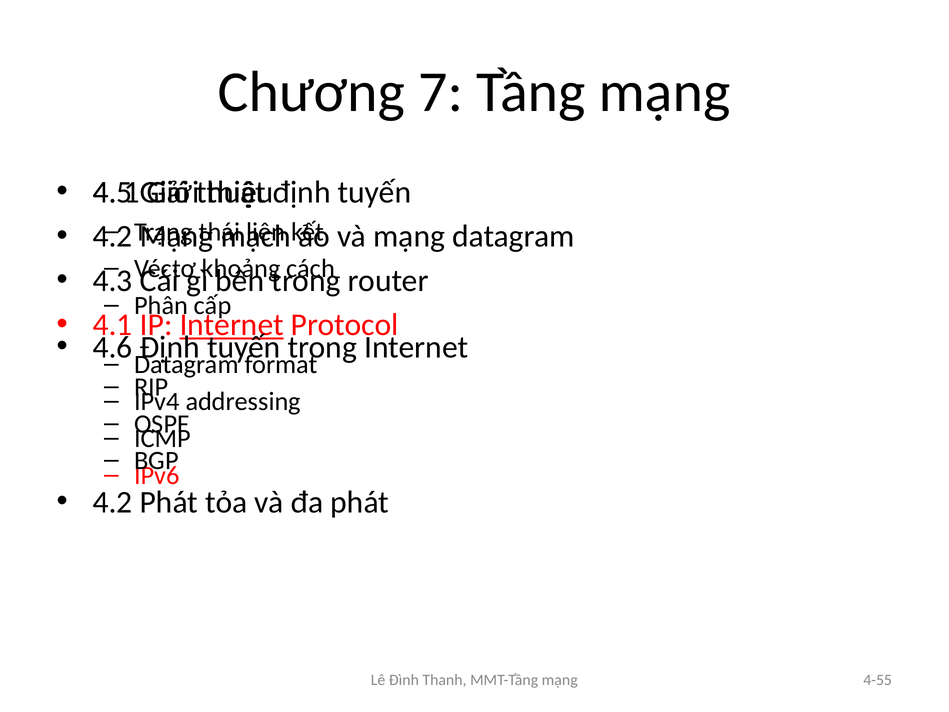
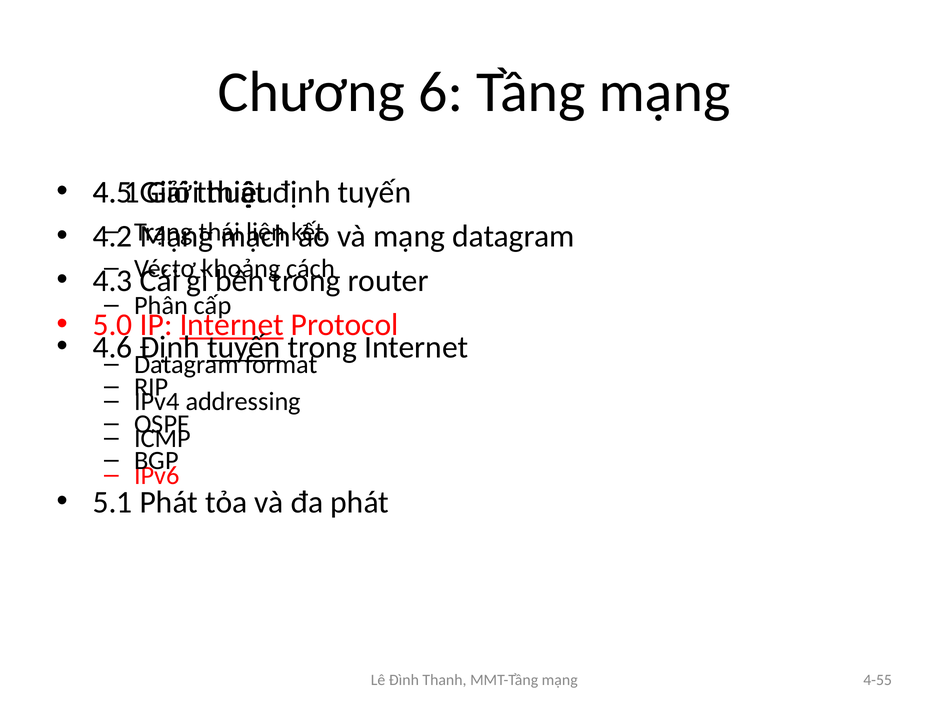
7: 7 -> 6 (441, 92)
4.1: 4.1 -> 5.0 (113, 325)
tuyến underline: none -> present (244, 347)
4.2: 4.2 -> 5.1 (113, 502)
